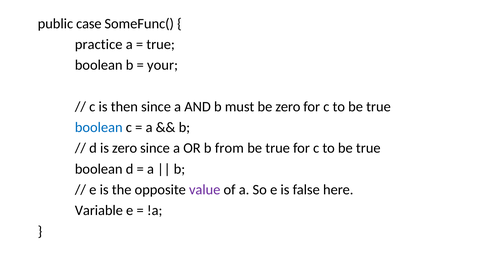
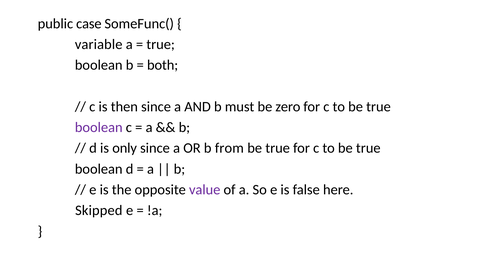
practice: practice -> variable (99, 44)
your: your -> both (163, 65)
boolean colour: blue -> purple (99, 127)
is zero: zero -> only (125, 148)
Variable: Variable -> Skipped (99, 210)
